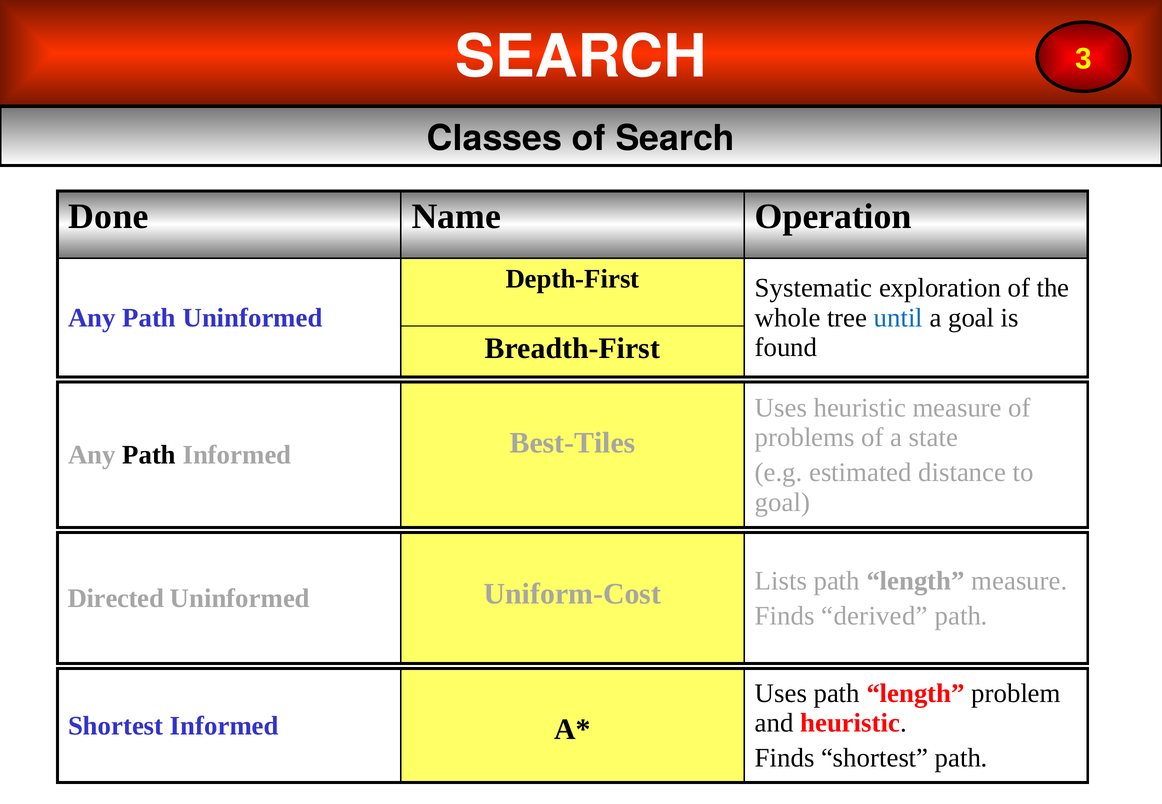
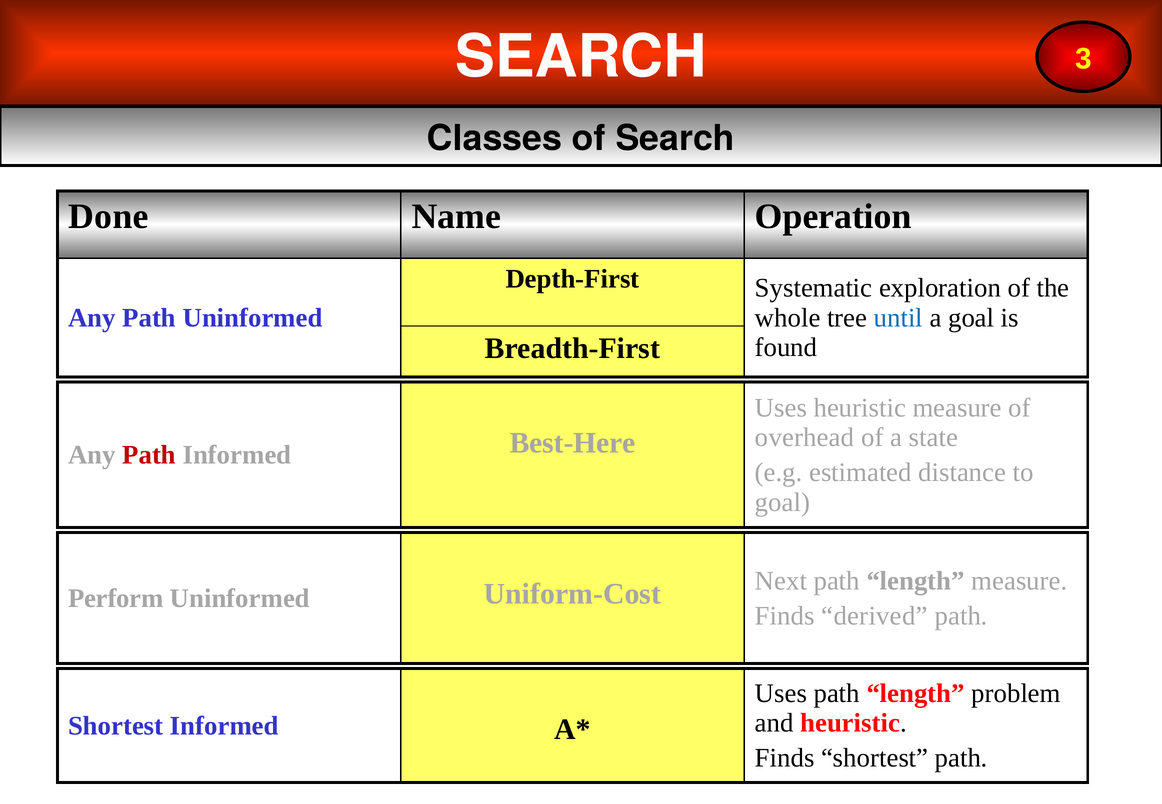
problems: problems -> overhead (805, 438)
Path colour: black -> red (149, 455)
Best-Tiles: Best-Tiles -> Best-Here (573, 443)
Directed: Directed -> Perform (116, 599)
Lists: Lists -> Next (781, 581)
